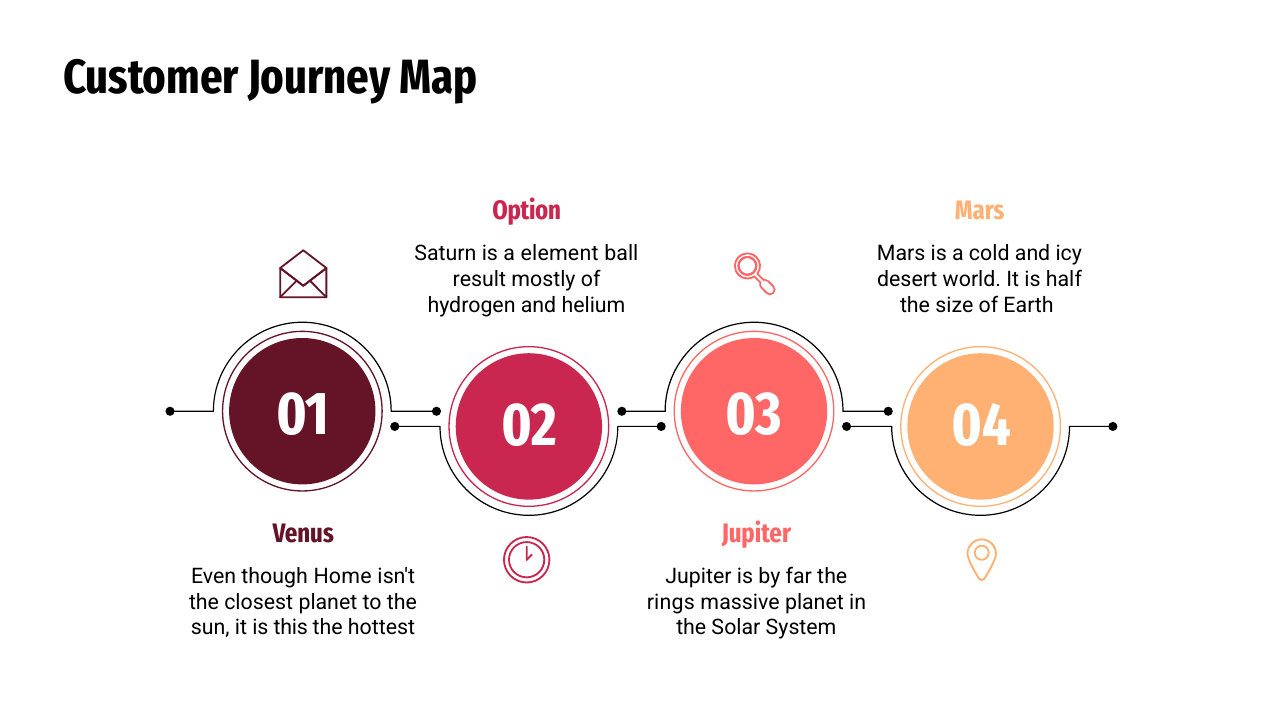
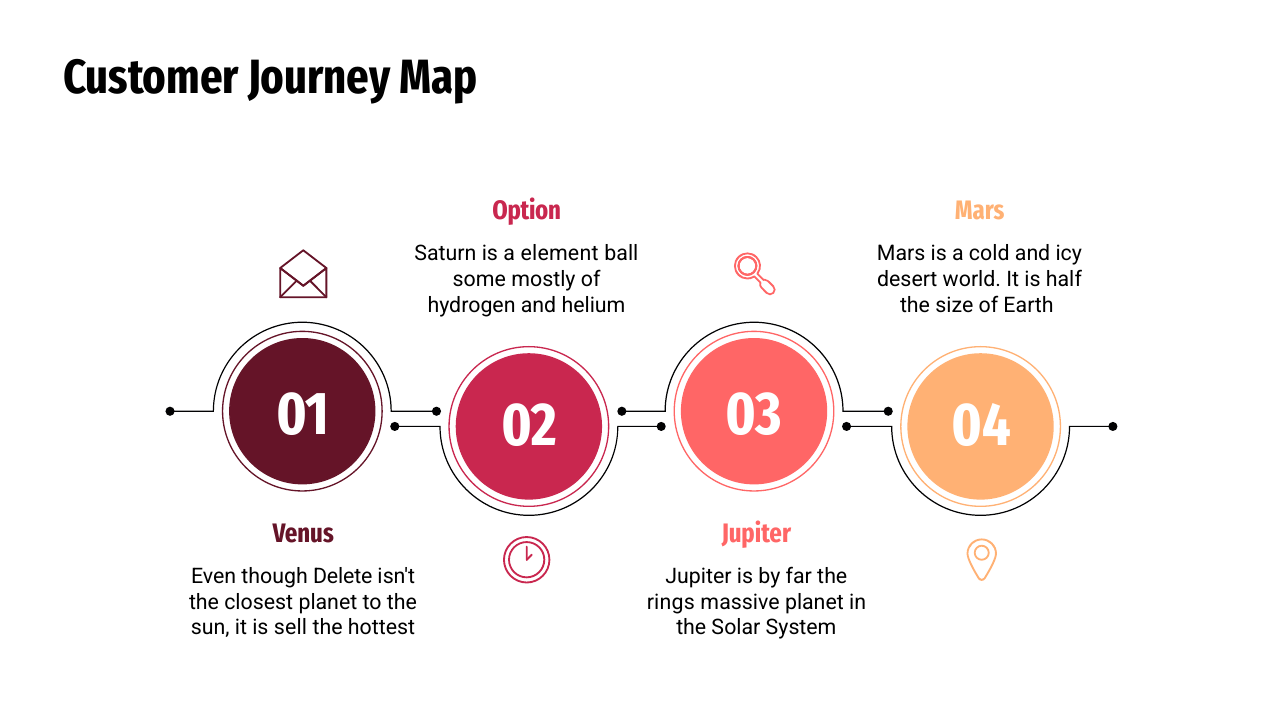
result: result -> some (479, 279)
Home: Home -> Delete (343, 576)
this: this -> sell (290, 628)
